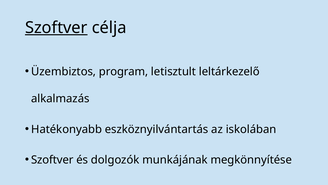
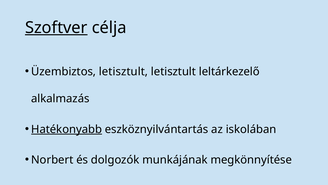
Üzembiztos program: program -> letisztult (123, 71)
Hatékonyabb underline: none -> present (67, 129)
Szoftver: Szoftver -> Norbert (52, 159)
